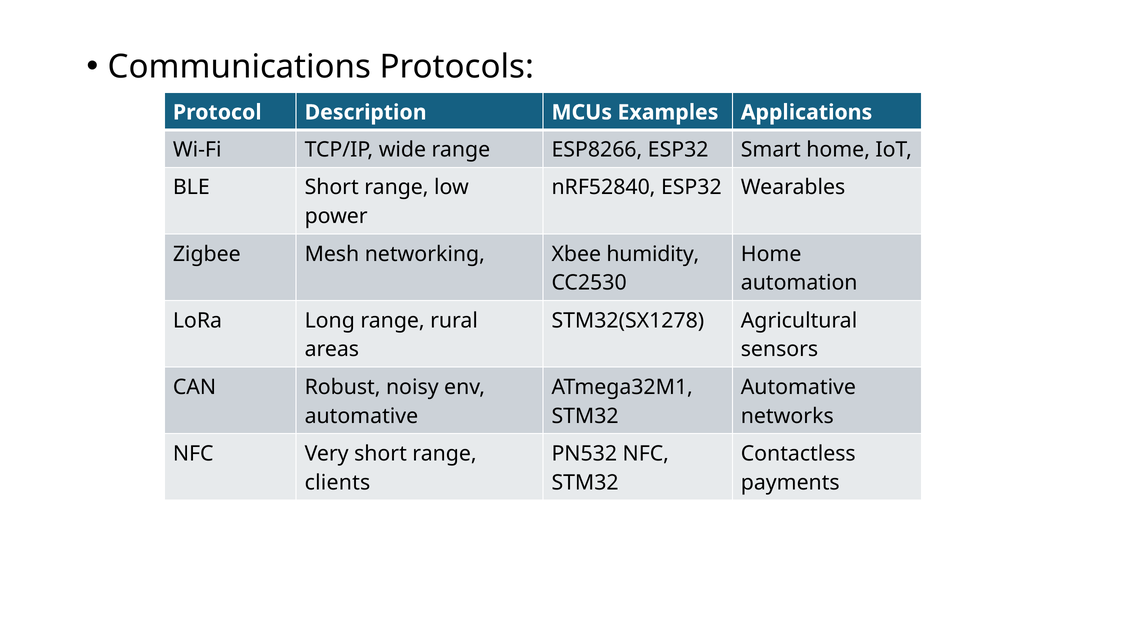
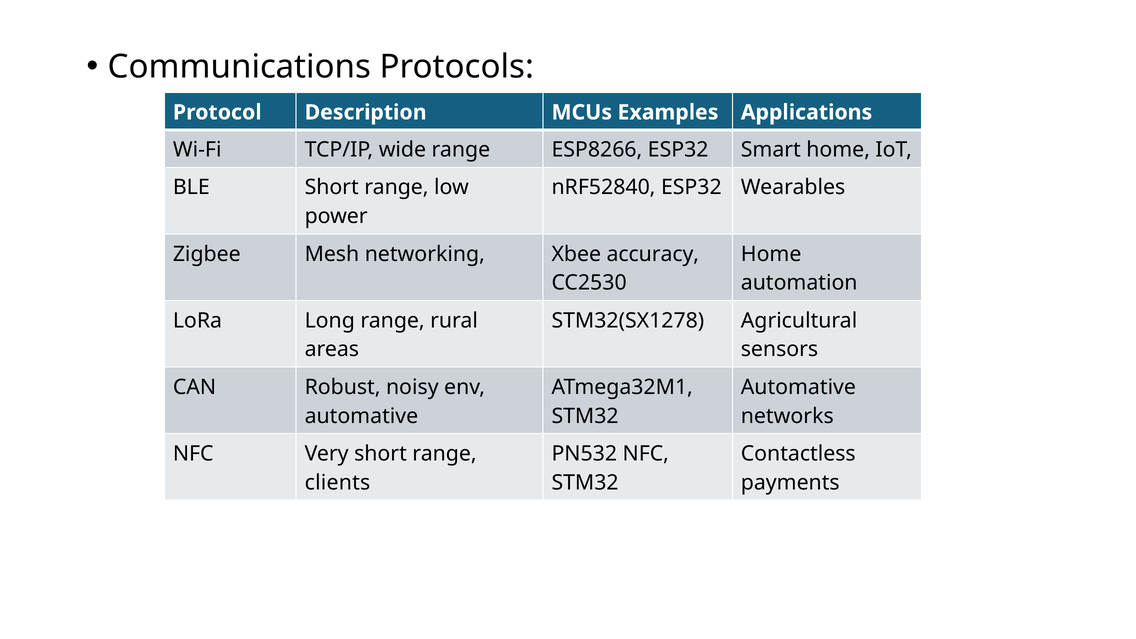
humidity: humidity -> accuracy (653, 254)
